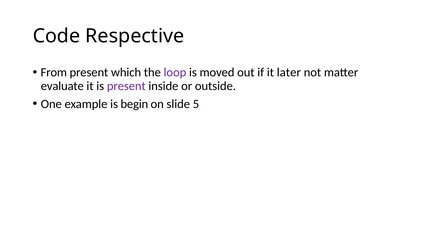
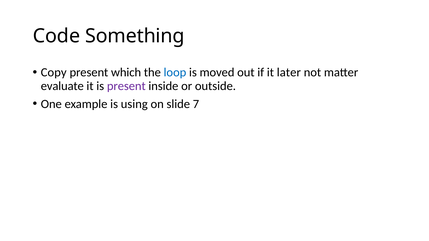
Respective: Respective -> Something (135, 36)
From: From -> Copy (54, 73)
loop colour: purple -> blue (175, 73)
begin: begin -> using (134, 104)
5: 5 -> 7 (196, 104)
